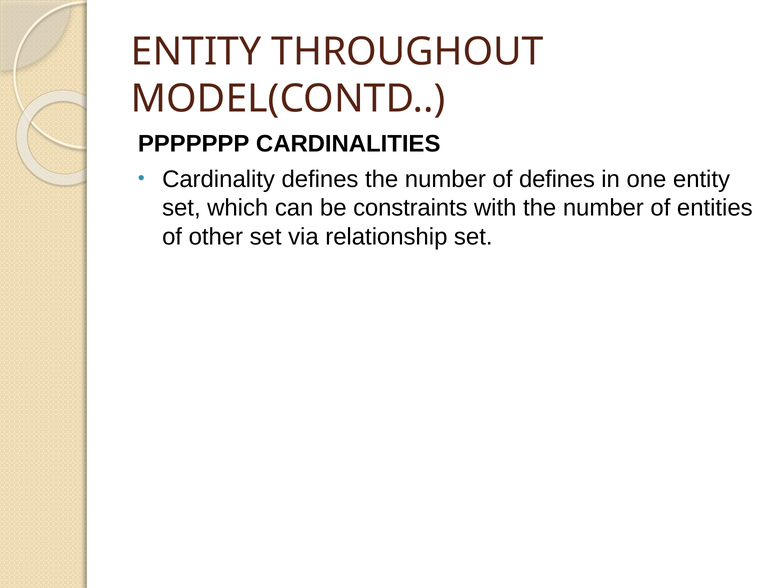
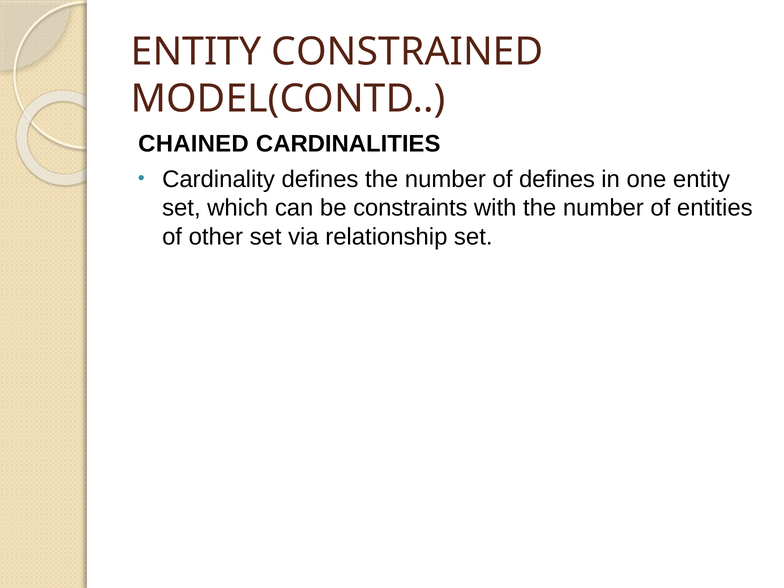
THROUGHOUT: THROUGHOUT -> CONSTRAINED (407, 52)
PPPPPPP: PPPPPPP -> CHAINED (193, 144)
